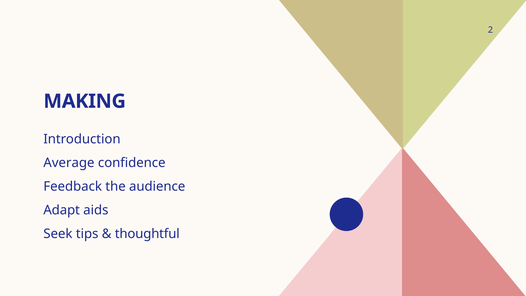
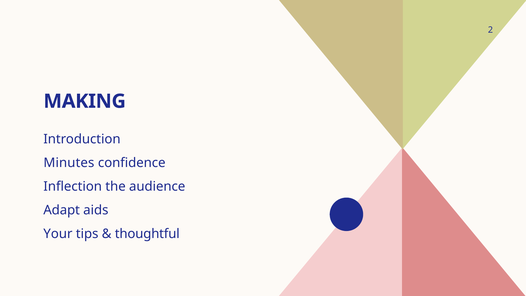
Average: Average -> Minutes (69, 163)
Feedback: Feedback -> Inflection (73, 186)
Seek: Seek -> Your (58, 234)
